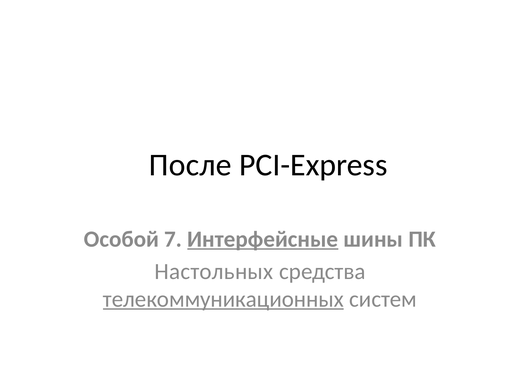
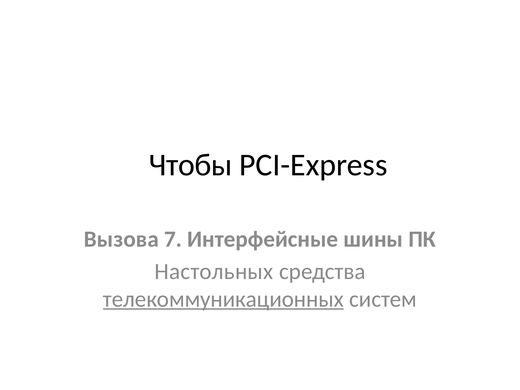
После: После -> Чтобы (191, 165)
Особой: Особой -> Вызова (121, 239)
Интерфейсные underline: present -> none (263, 239)
